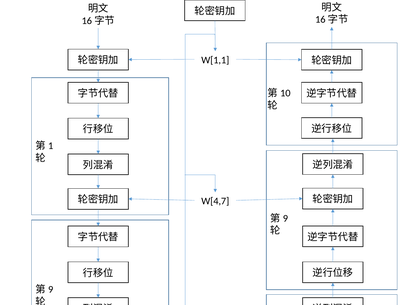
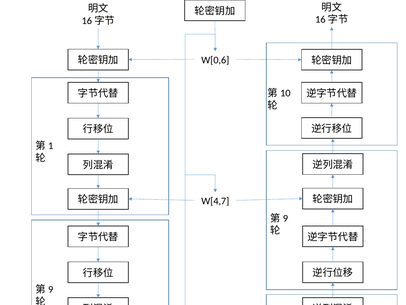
W[1,1: W[1,1 -> W[0,6 (215, 60)
